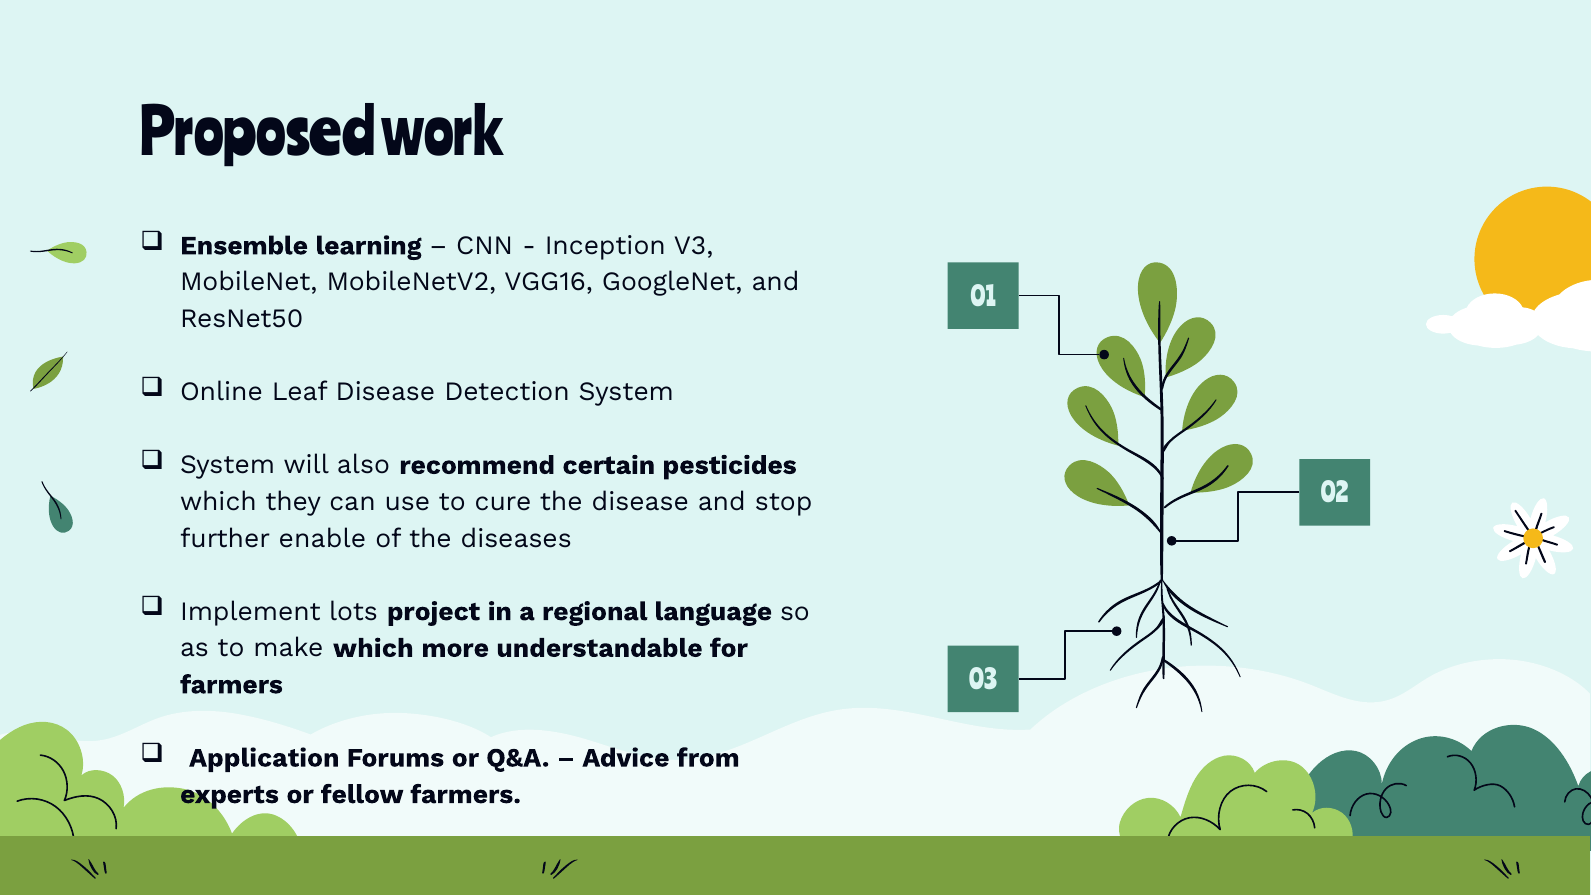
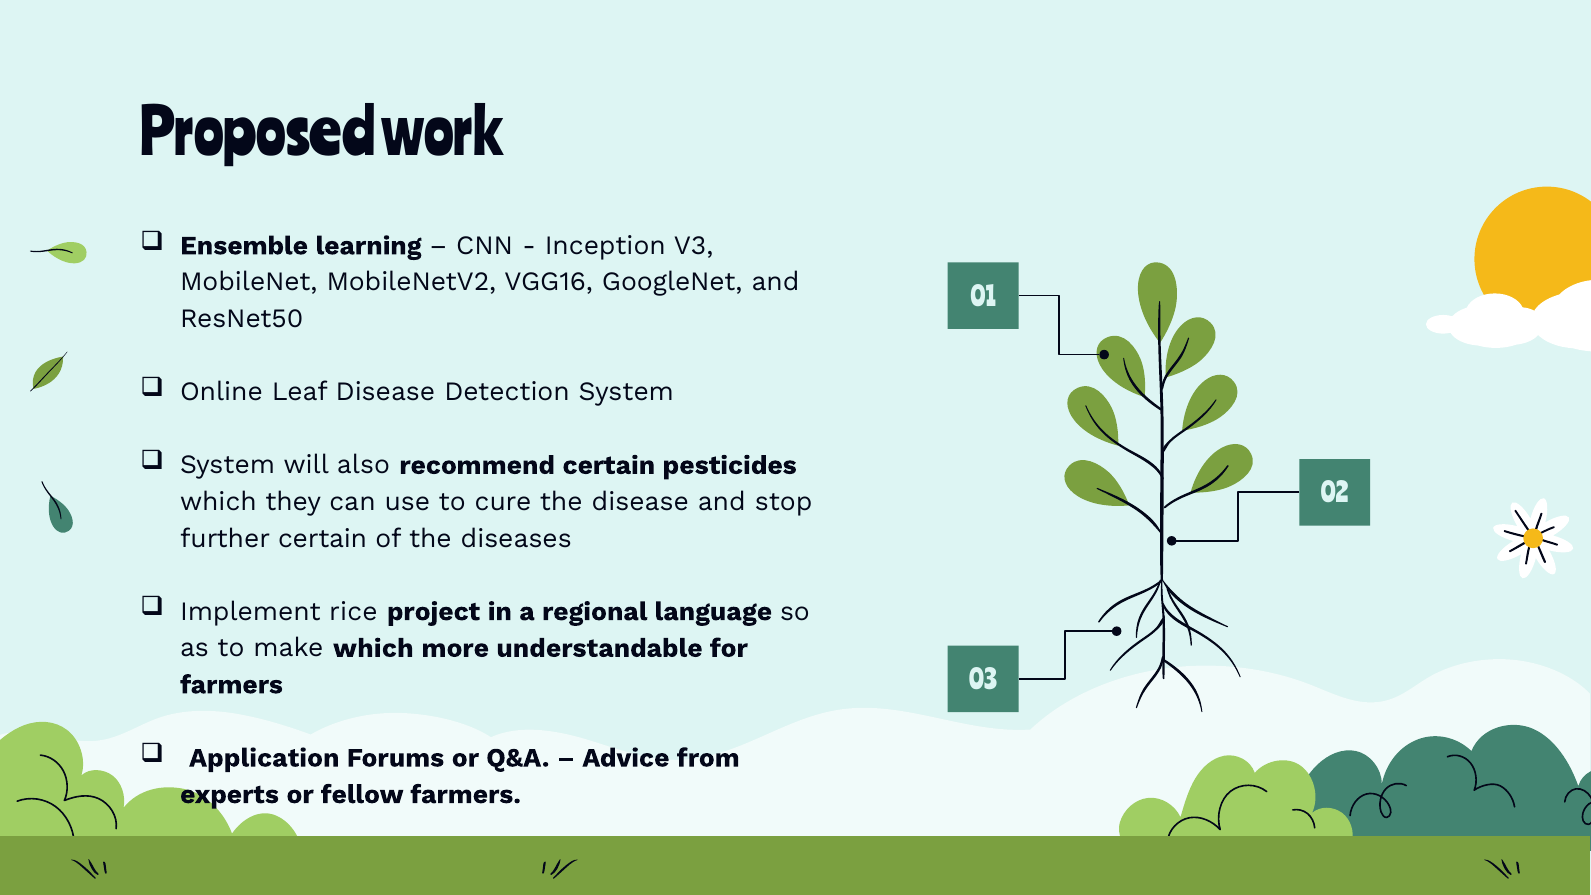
further enable: enable -> certain (323, 538)
lots: lots -> rice (353, 611)
